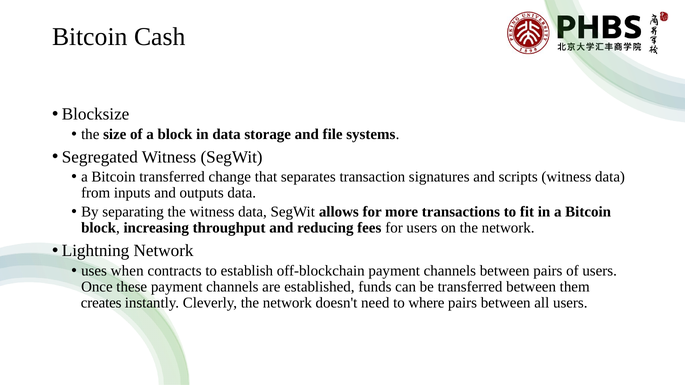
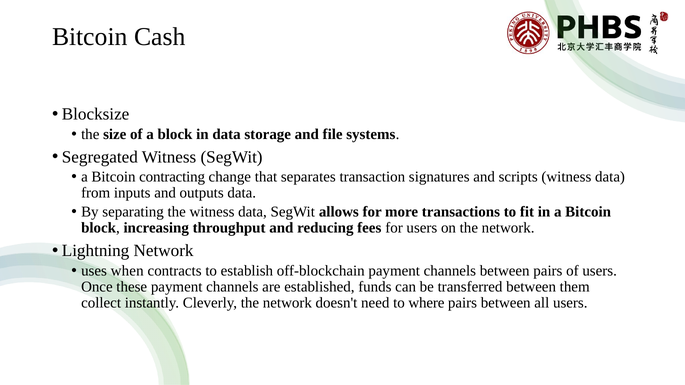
Bitcoin transferred: transferred -> contracting (172, 177)
creates: creates -> collect (101, 303)
